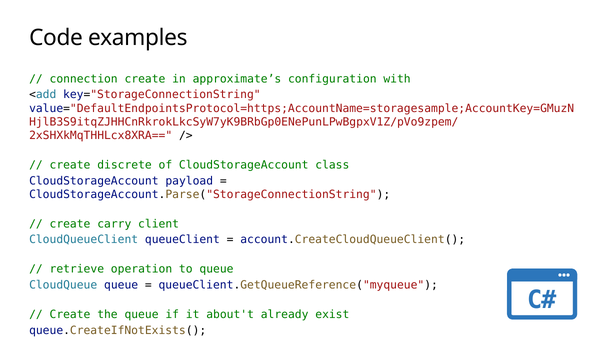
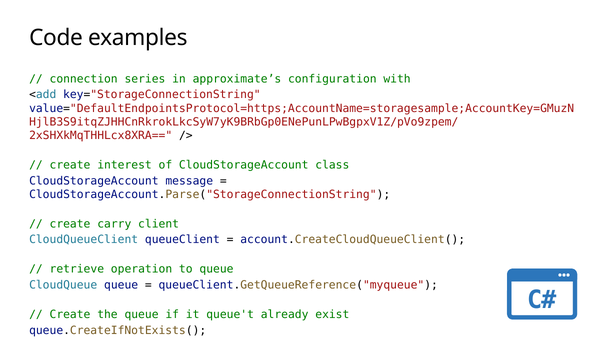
connection create: create -> series (145, 79)
discrete: discrete -> interest (125, 165)
payload: payload -> message (189, 181)
about't: about't -> queue't (230, 314)
